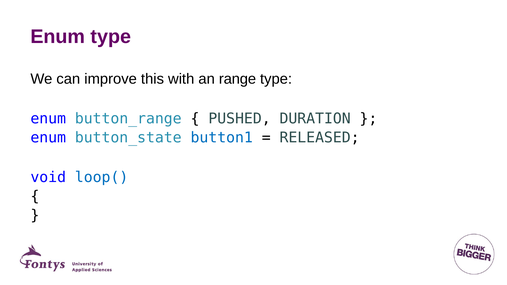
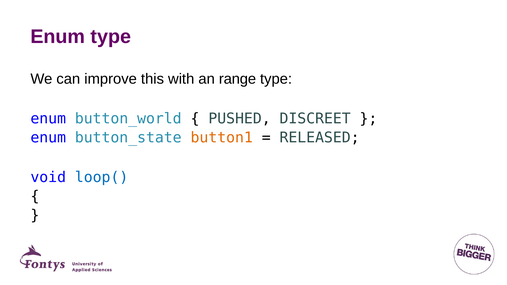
button_range: button_range -> button_world (128, 119)
DURATION: DURATION -> DISCREET (315, 119)
button1 colour: blue -> orange (222, 138)
